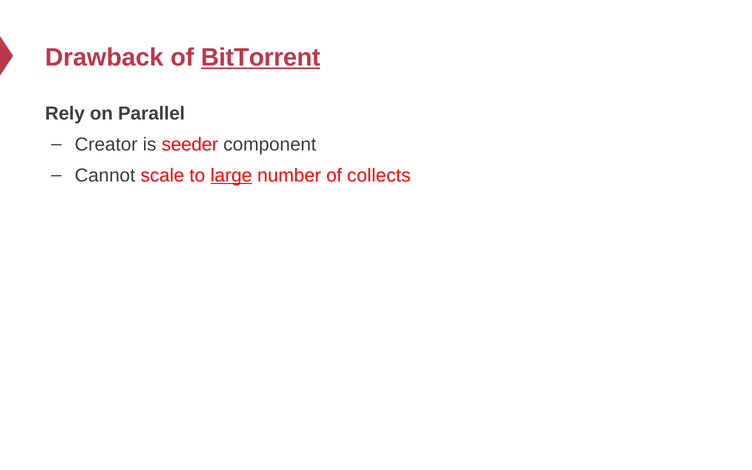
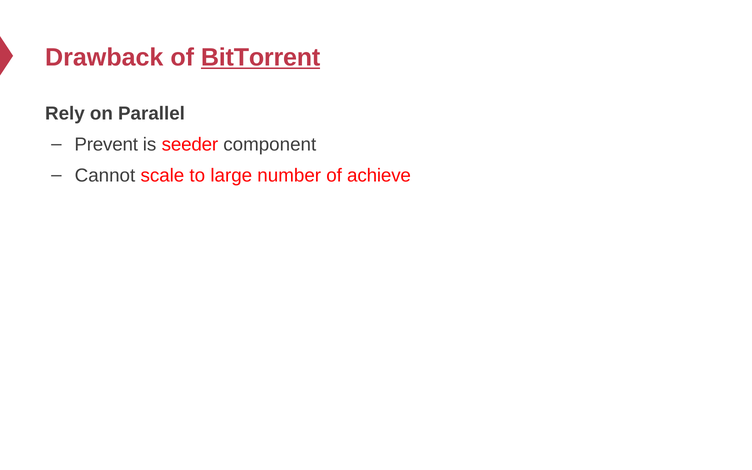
Creator: Creator -> Prevent (106, 145)
large underline: present -> none (231, 175)
collects: collects -> achieve (379, 175)
